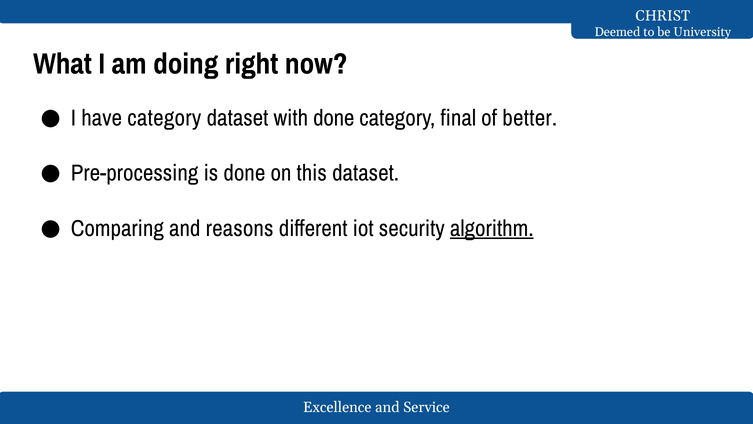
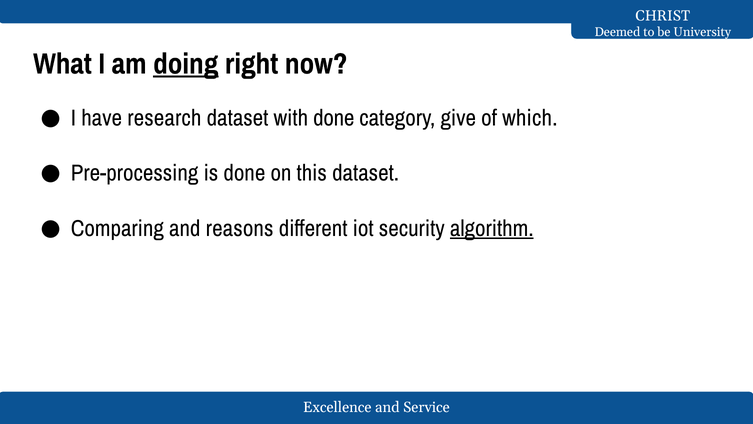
doing underline: none -> present (186, 64)
have category: category -> research (164, 118)
final: final -> give (458, 118)
better: better -> which (530, 118)
